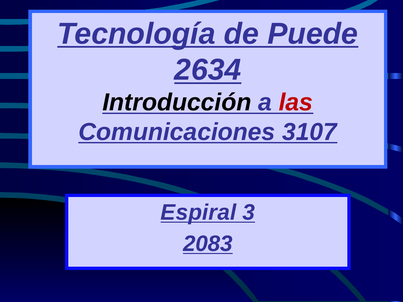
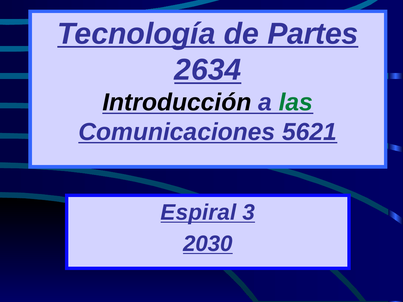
Puede: Puede -> Partes (313, 34)
las colour: red -> green (296, 103)
3107: 3107 -> 5621 (310, 132)
2083: 2083 -> 2030 (208, 244)
